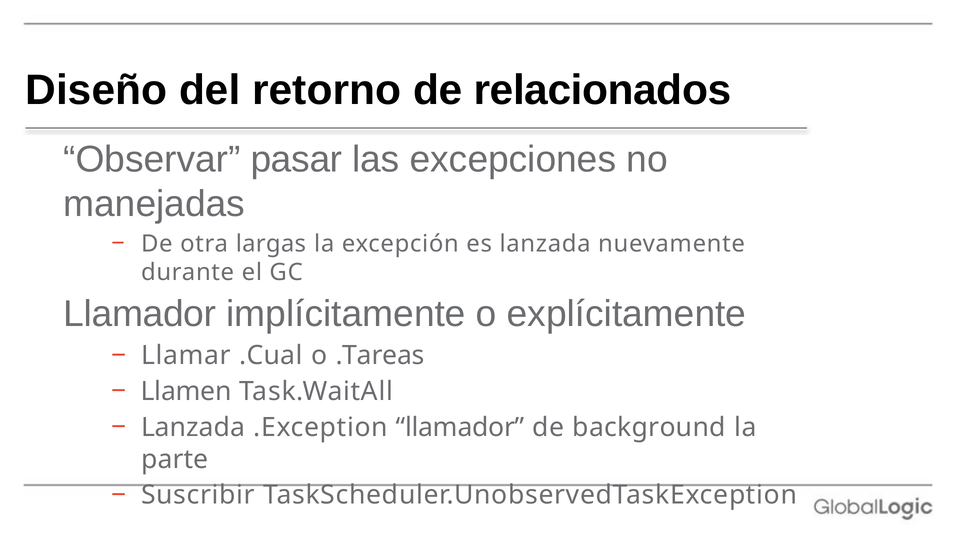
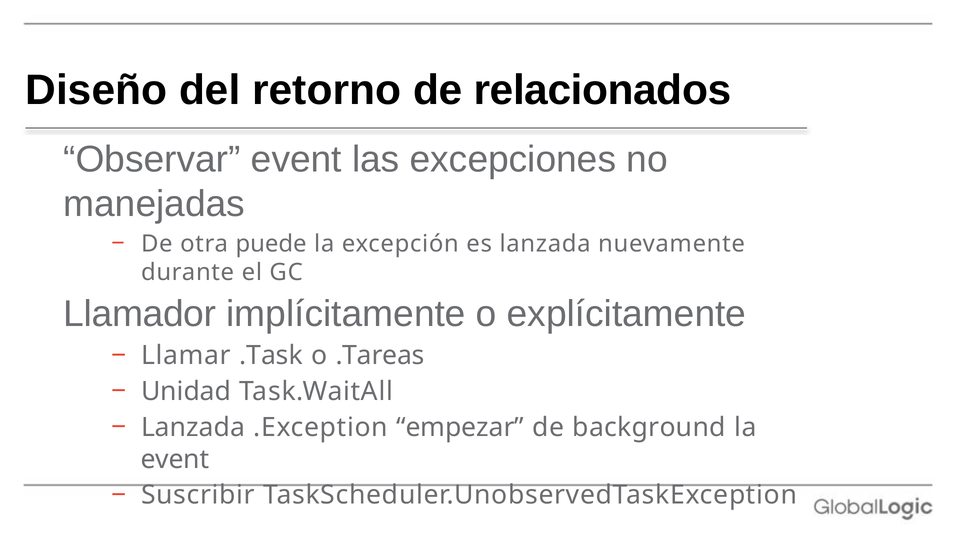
Observar pasar: pasar -> event (296, 160)
largas: largas -> puede (271, 244)
.Cual: .Cual -> .Task (271, 356)
Llamen: Llamen -> Unidad (186, 392)
.Exception llamador: llamador -> empezar (460, 428)
parte: parte -> event (175, 460)
